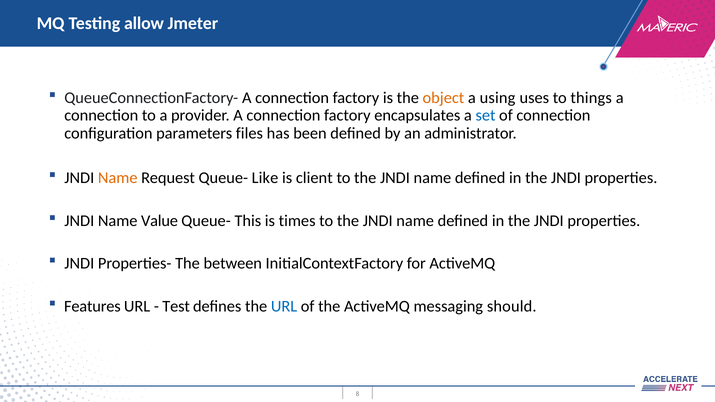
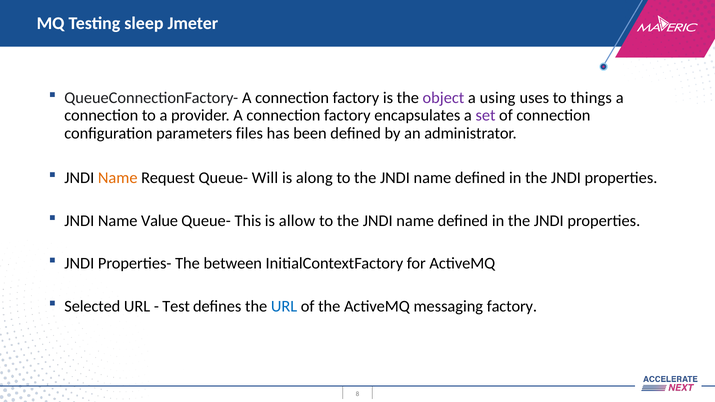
allow: allow -> sleep (144, 23)
object colour: orange -> purple (443, 98)
set colour: blue -> purple (486, 116)
Like: Like -> Will (265, 178)
client: client -> along (314, 178)
times: times -> allow (297, 221)
Features: Features -> Selected (92, 306)
messaging should: should -> factory (512, 306)
